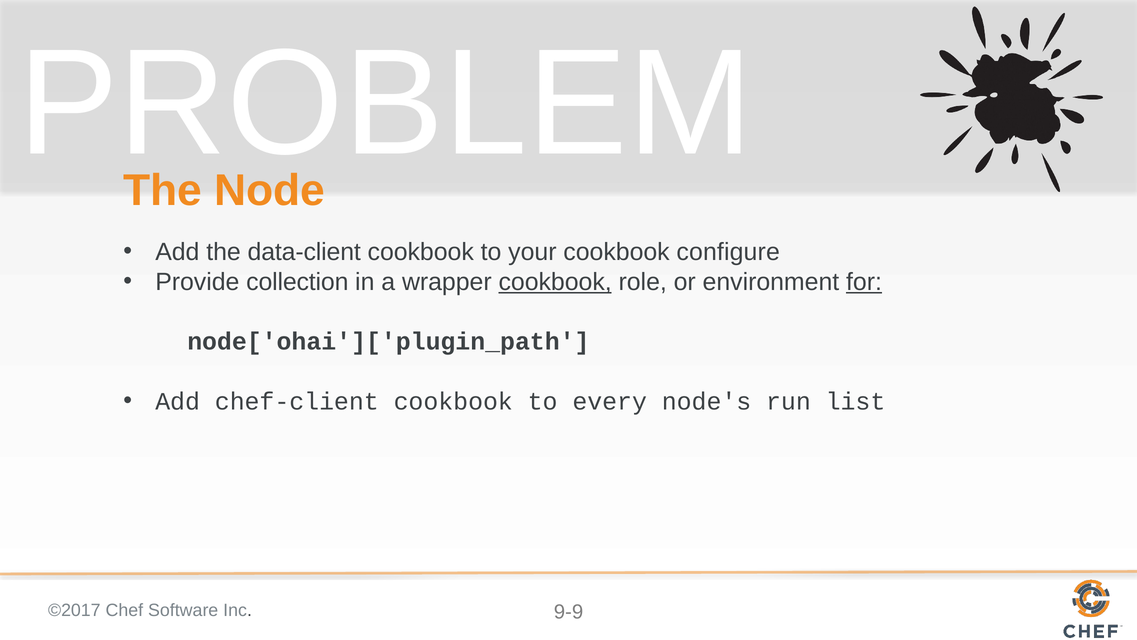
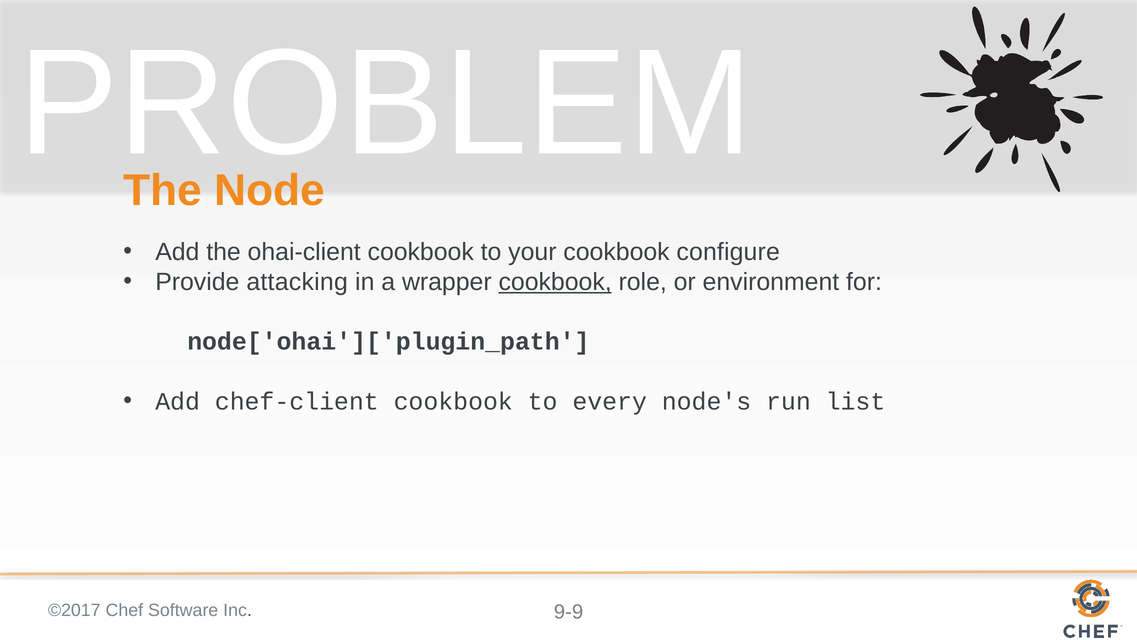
data-client: data-client -> ohai-client (304, 252)
collection: collection -> attacking (297, 282)
for underline: present -> none (864, 282)
